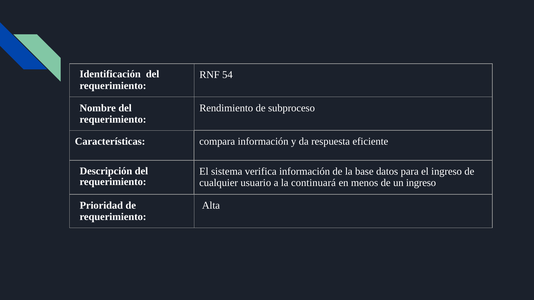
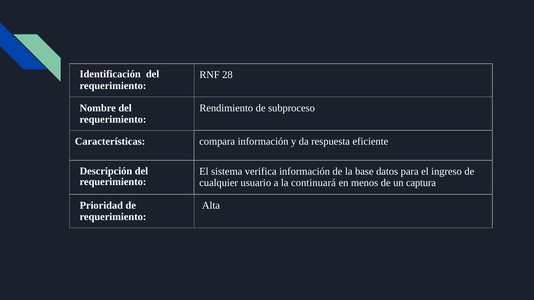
54: 54 -> 28 (227, 75)
un ingreso: ingreso -> captura (421, 183)
